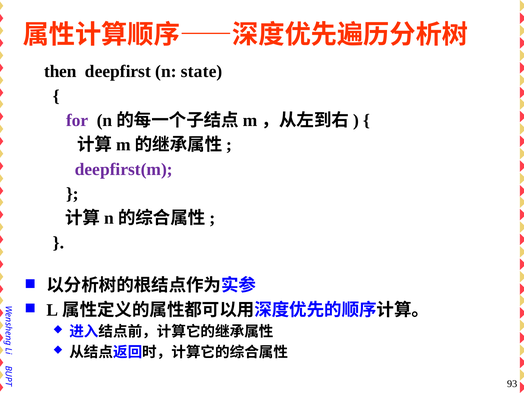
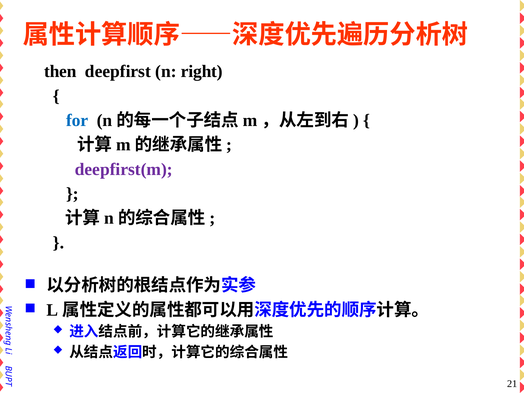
state: state -> right (202, 72)
for colour: purple -> blue (77, 120)
93: 93 -> 21 (512, 384)
